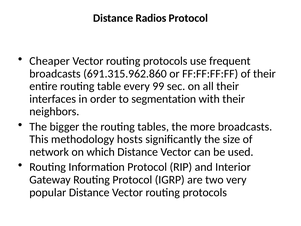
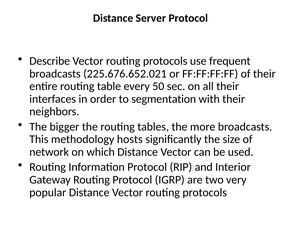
Radios: Radios -> Server (151, 18)
Cheaper: Cheaper -> Describe (50, 61)
691.315.962.860: 691.315.962.860 -> 225.676.652.021 (125, 74)
99: 99 -> 50 (158, 86)
